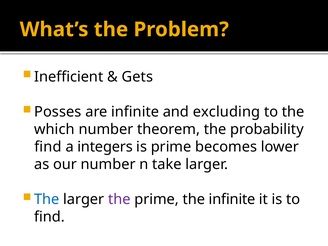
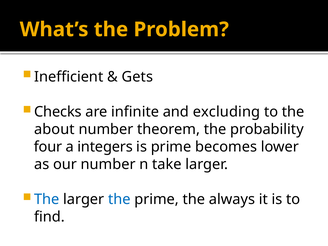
Posses: Posses -> Checks (58, 112)
which: which -> about (54, 129)
find: find -> four (48, 147)
the colour: purple -> blue (119, 199)
the infinite: infinite -> always (232, 199)
